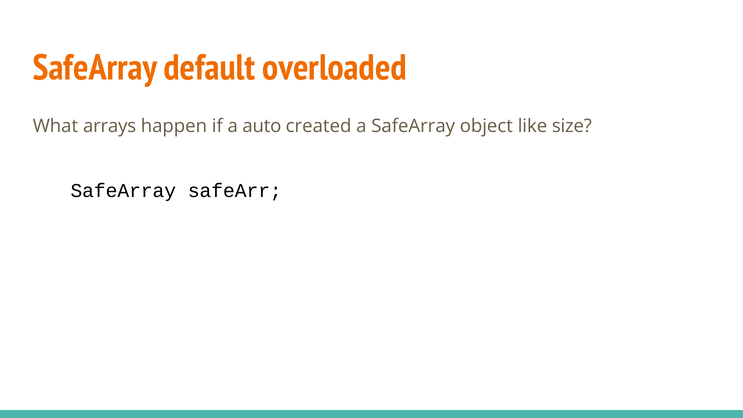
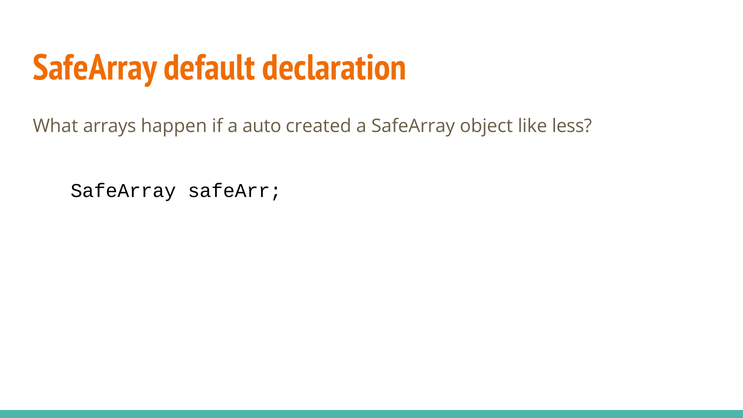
overloaded: overloaded -> declaration (335, 68)
size: size -> less (572, 126)
